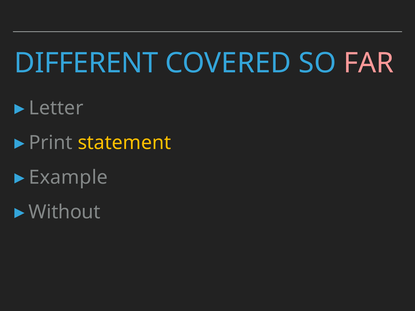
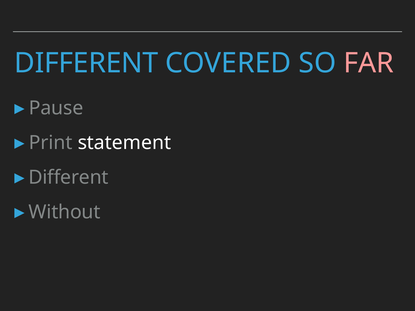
Letter: Letter -> Pause (56, 108)
statement colour: yellow -> white (124, 143)
Example: Example -> Different (68, 178)
